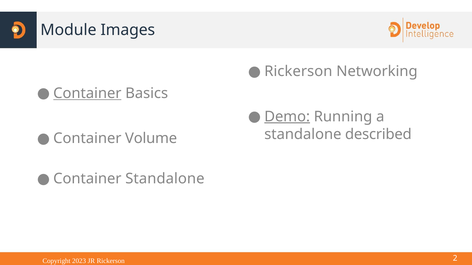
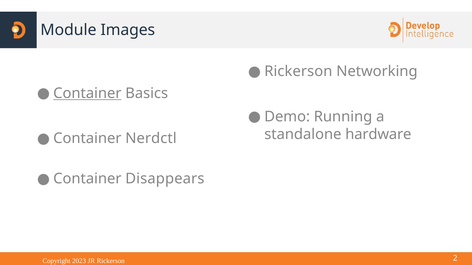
Demo underline: present -> none (287, 117)
described: described -> hardware (378, 134)
Volume: Volume -> Nerdctl (151, 139)
Container Standalone: Standalone -> Disappears (165, 179)
